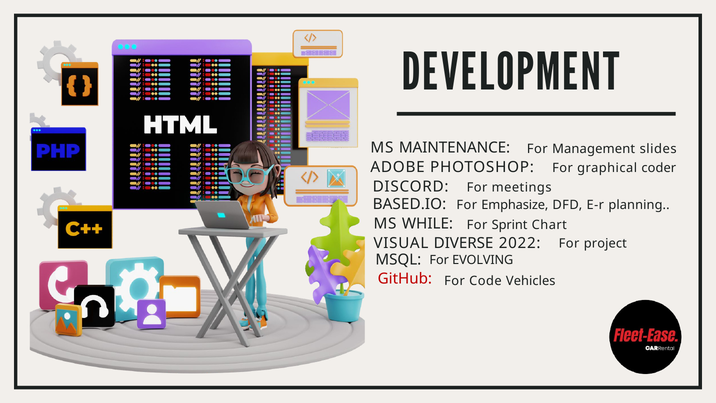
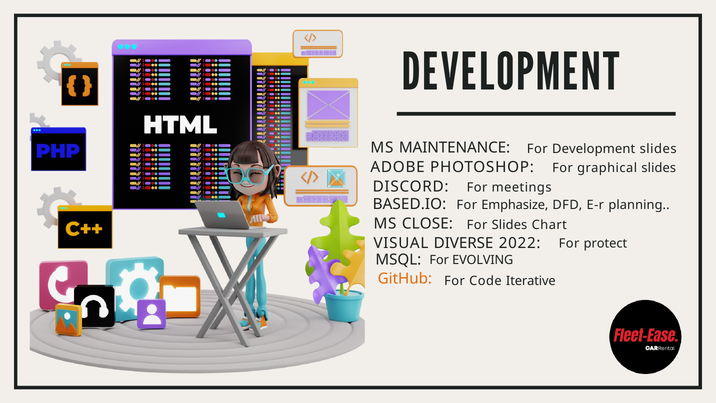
For Management: Management -> Development (594, 149)
graphical coder: coder -> slides (659, 168)
WHILE: WHILE -> CLOSE (427, 224)
For Sprint: Sprint -> Slides (509, 225)
project: project -> protect (605, 243)
GitHub colour: red -> orange (405, 278)
Vehicles: Vehicles -> Iterative (531, 281)
